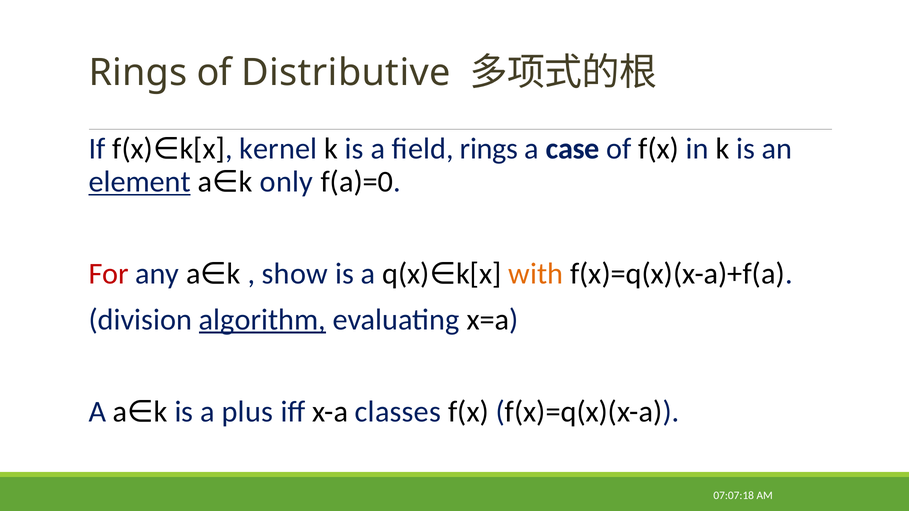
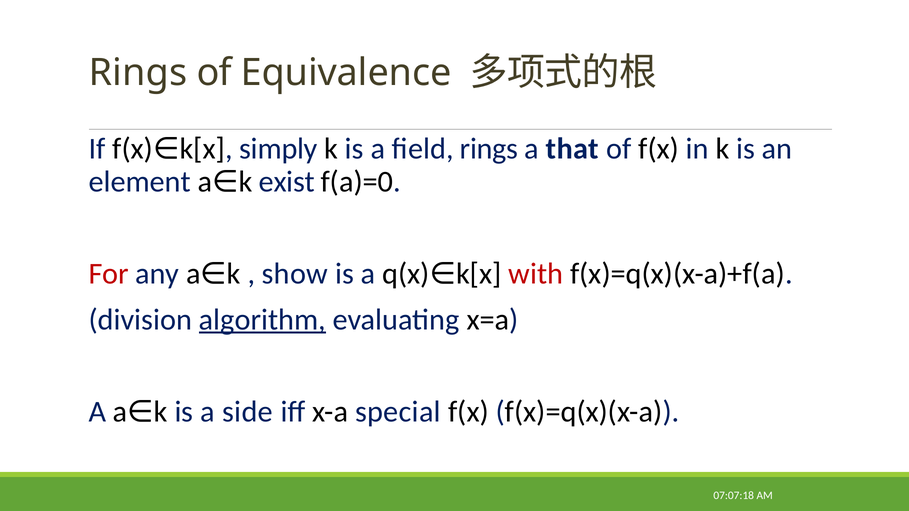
Distributive: Distributive -> Equivalence (346, 73)
kernel: kernel -> simply (278, 149)
case: case -> that (572, 149)
only: only -> exist (287, 182)
element underline: present -> none (140, 182)
with colour: orange -> red (536, 274)
plus: plus -> side (247, 412)
classes: classes -> special (398, 412)
